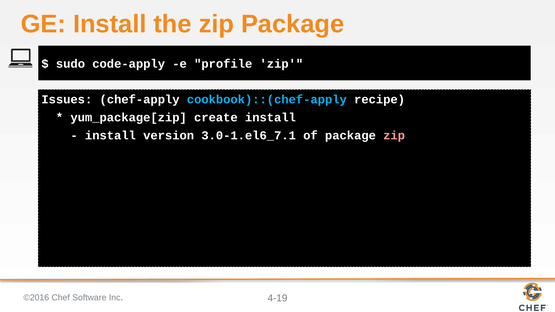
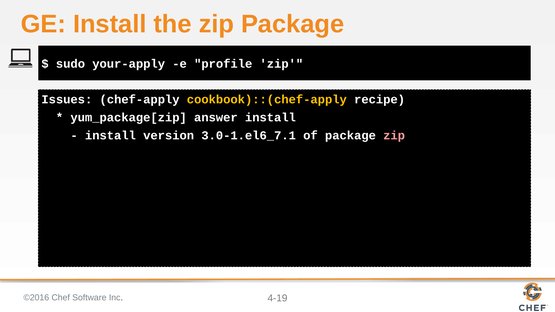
code-apply: code-apply -> your-apply (129, 64)
cookbook)::(chef-apply colour: light blue -> yellow (267, 99)
create: create -> answer (216, 117)
